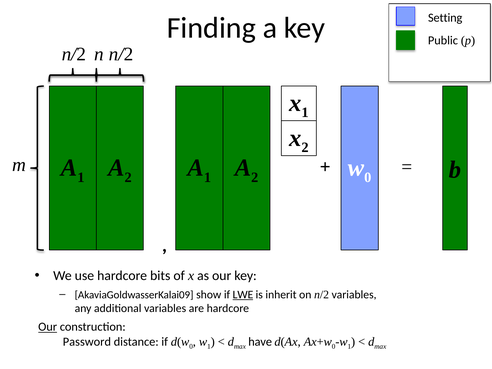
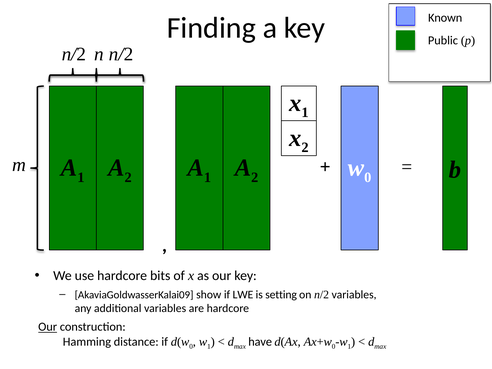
Setting: Setting -> Known (445, 18)
LWE underline: present -> none (243, 295)
inherit: inherit -> setting (281, 295)
Password: Password -> Hamming (87, 342)
